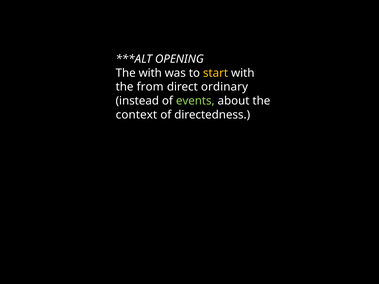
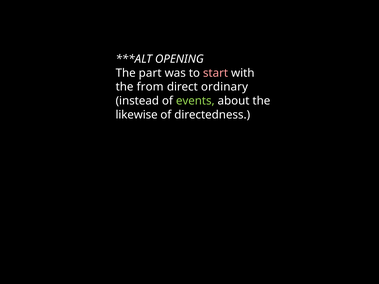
The with: with -> part (150, 73)
start colour: yellow -> pink (216, 73)
context: context -> likewise (137, 115)
